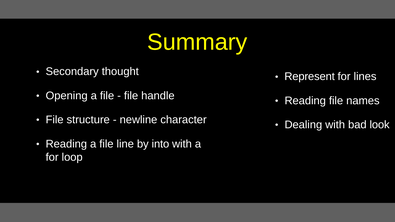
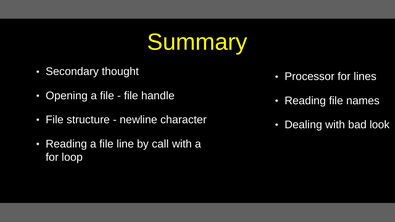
Represent: Represent -> Processor (310, 77)
into: into -> call (160, 144)
